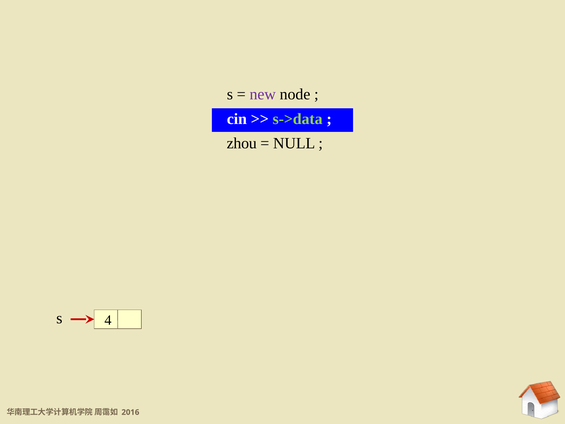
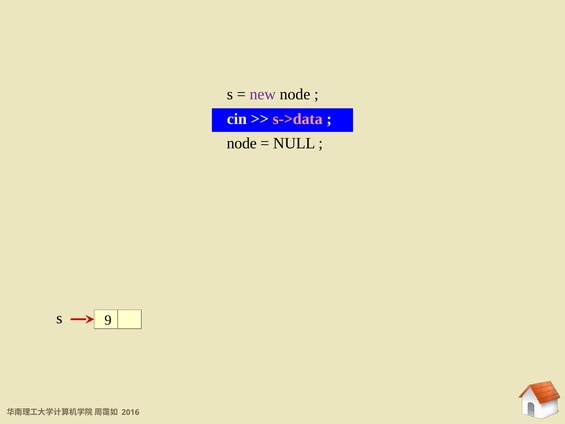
s->data colour: light green -> pink (298, 119)
zhou: zhou -> node (242, 143)
4: 4 -> 9 (108, 320)
